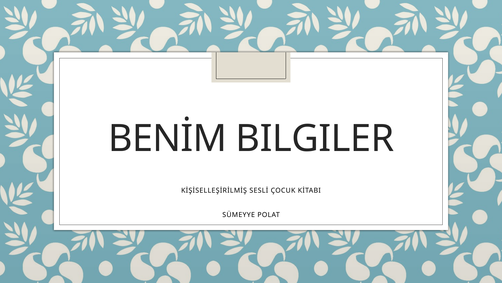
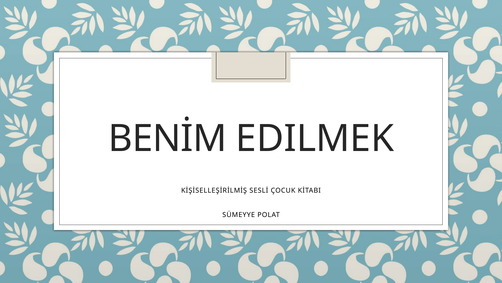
BILGILER: BILGILER -> EDILMEK (315, 138)
